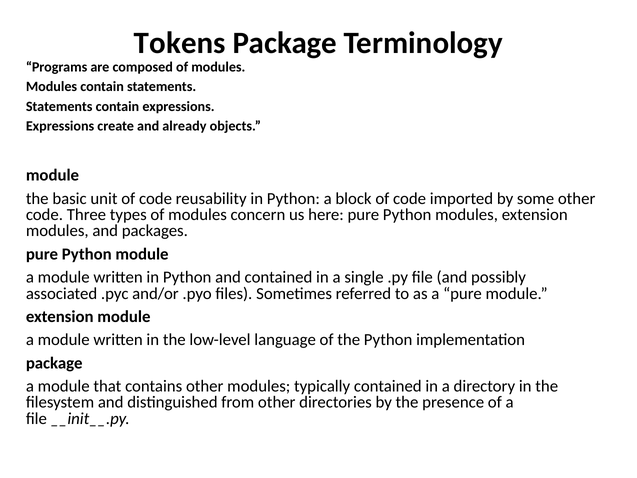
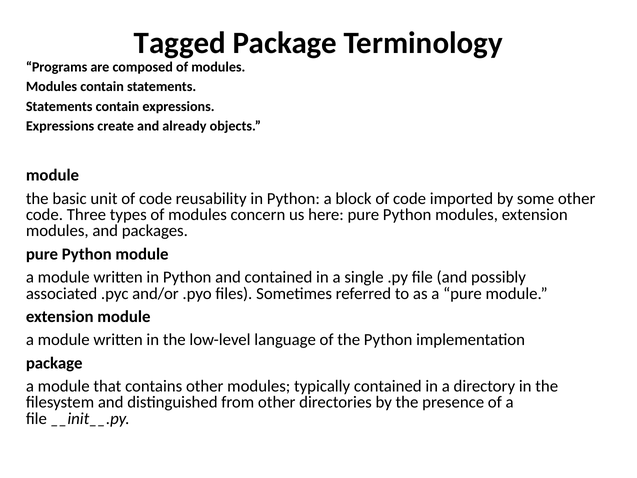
Tokens: Tokens -> Tagged (180, 43)
